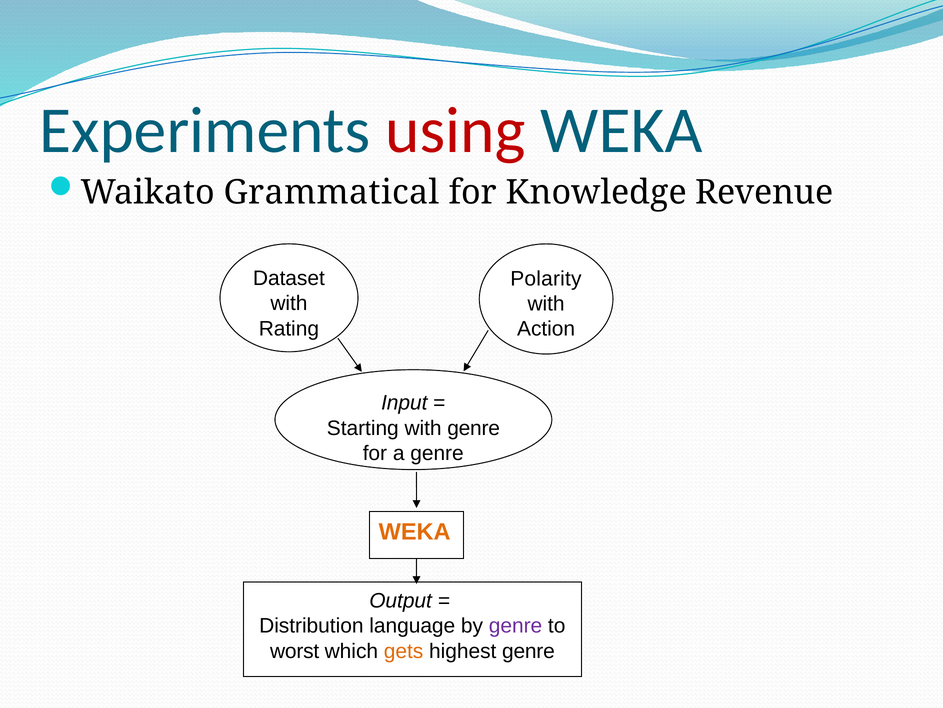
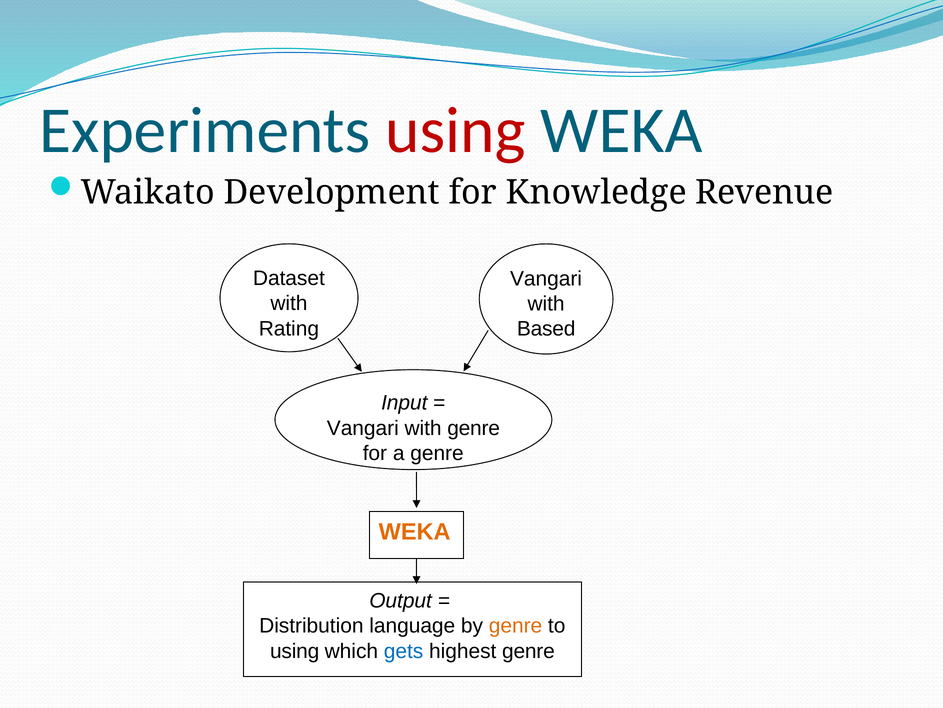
Grammatical: Grammatical -> Development (332, 192)
Polarity: Polarity -> Vangari (546, 278)
Action: Action -> Based (546, 329)
Starting: Starting -> Vangari (363, 428)
genre colour: purple -> orange (515, 625)
worst: worst -> using (295, 650)
gets colour: orange -> blue (404, 650)
